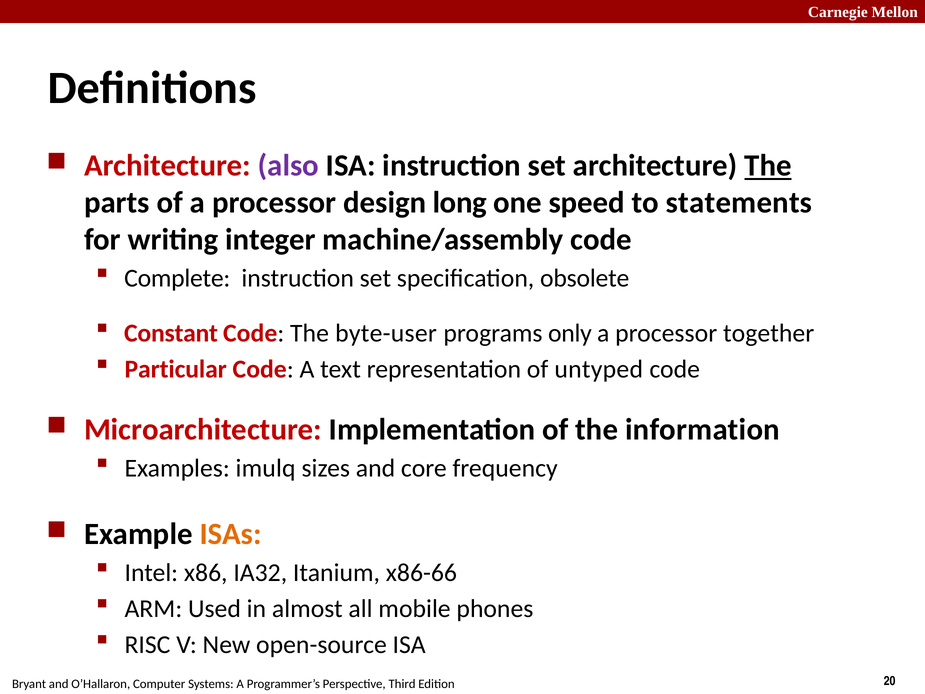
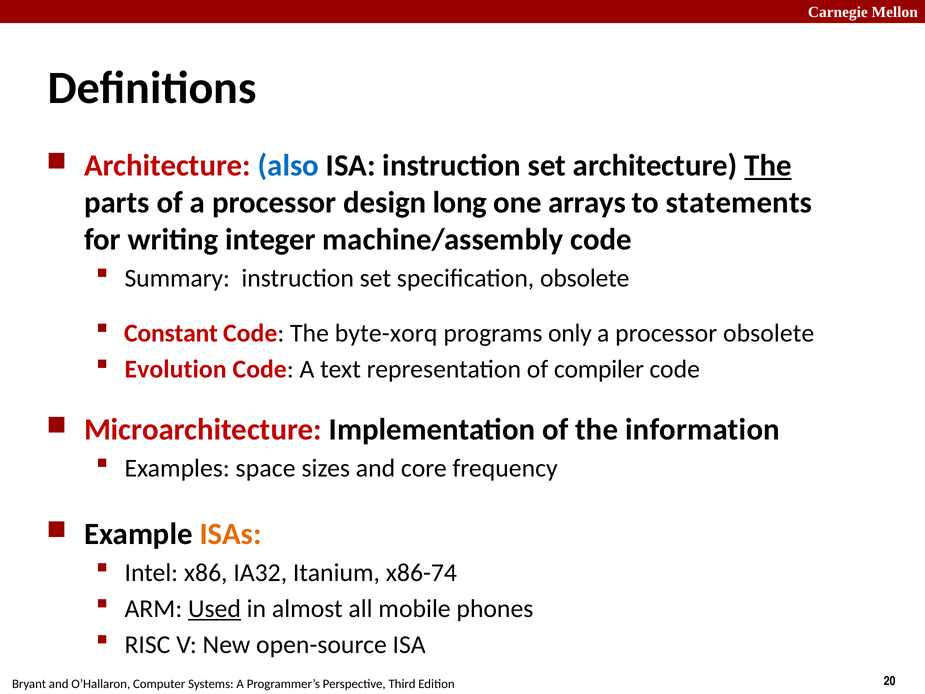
also colour: purple -> blue (288, 166)
speed: speed -> arrays (587, 203)
Complete: Complete -> Summary (177, 278)
byte-user: byte-user -> byte-xorq (386, 333)
processor together: together -> obsolete (769, 333)
Particular: Particular -> Evolution (176, 369)
untyped: untyped -> compiler (599, 369)
imulq: imulq -> space (266, 468)
x86-66: x86-66 -> x86-74 (421, 572)
Used underline: none -> present (214, 608)
